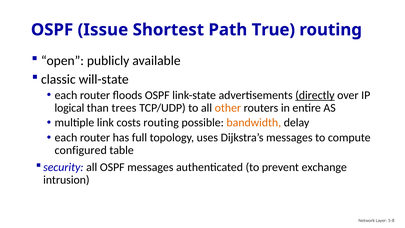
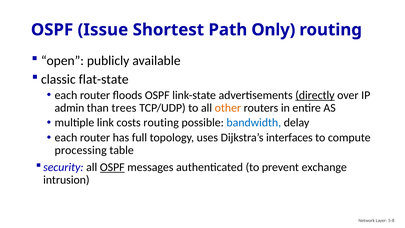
True: True -> Only (273, 30)
will-state: will-state -> flat-state (104, 79)
logical: logical -> admin (69, 108)
bandwidth colour: orange -> blue (254, 123)
Dijkstra’s messages: messages -> interfaces (289, 137)
configured: configured -> processing (81, 150)
OSPF underline: none -> present (112, 167)
